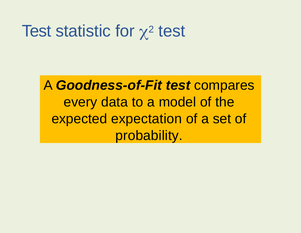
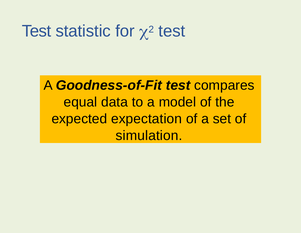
every: every -> equal (81, 102)
probability: probability -> simulation (149, 135)
